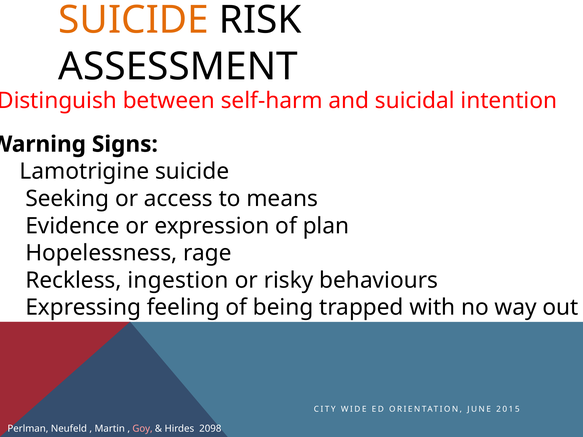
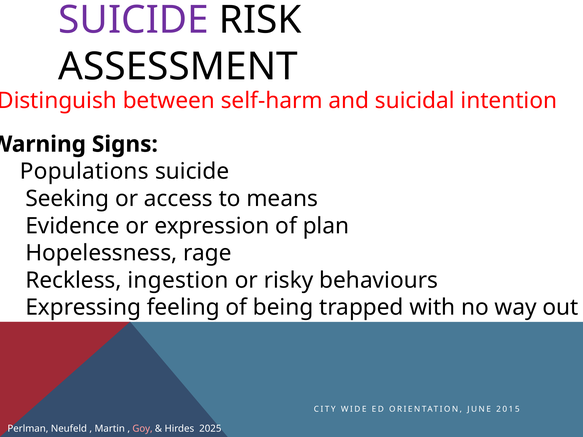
SUICIDE colour: orange -> purple (134, 20)
Lamotrigine: Lamotrigine -> Populations (84, 172)
2098: 2098 -> 2025 (210, 429)
